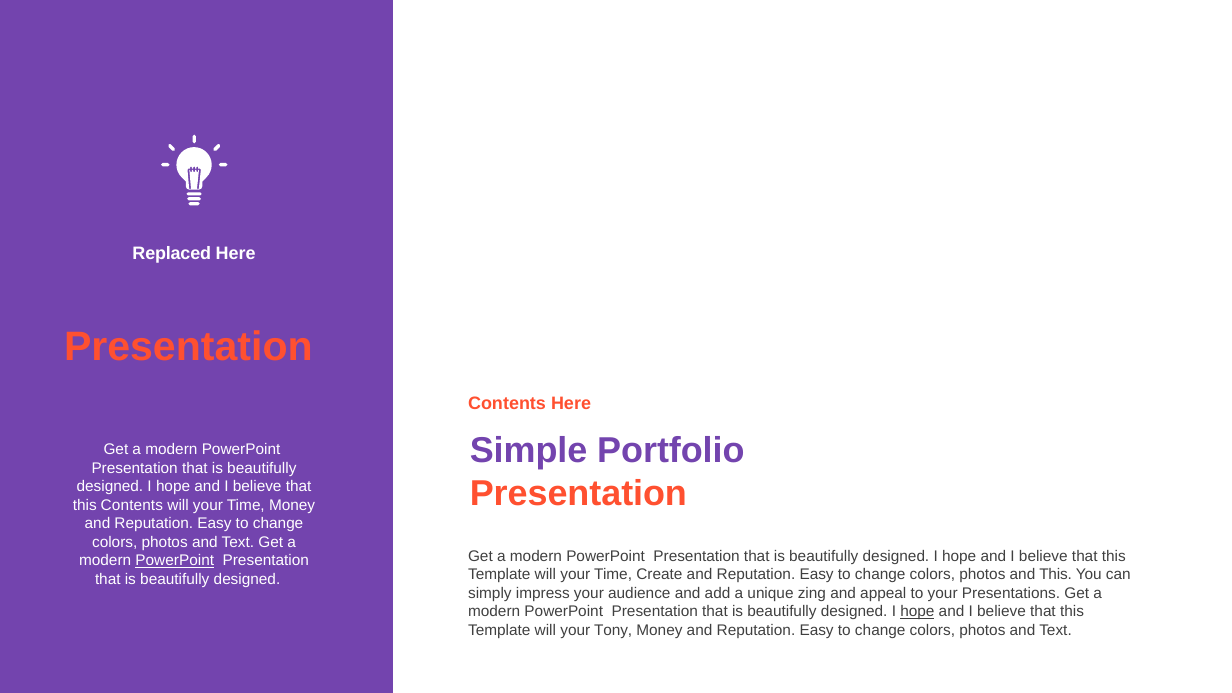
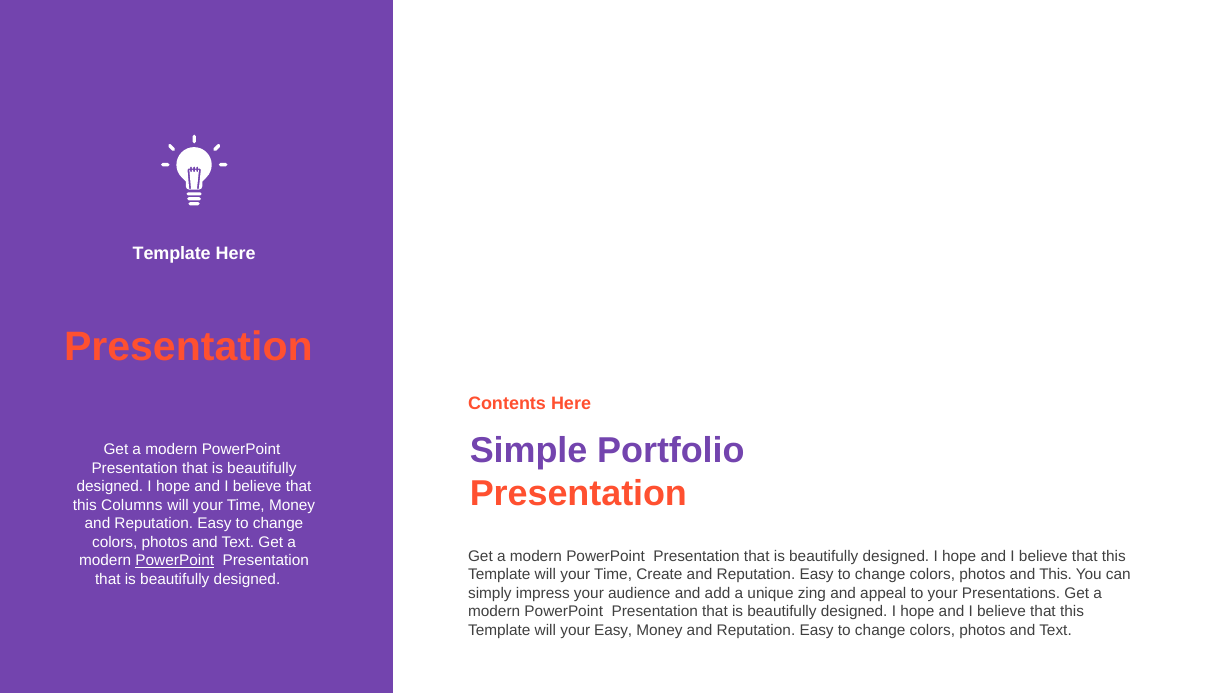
Replaced: Replaced -> Template (172, 254)
this Contents: Contents -> Columns (132, 505)
hope underline: present -> none (917, 611)
your Tony: Tony -> Easy (613, 630)
